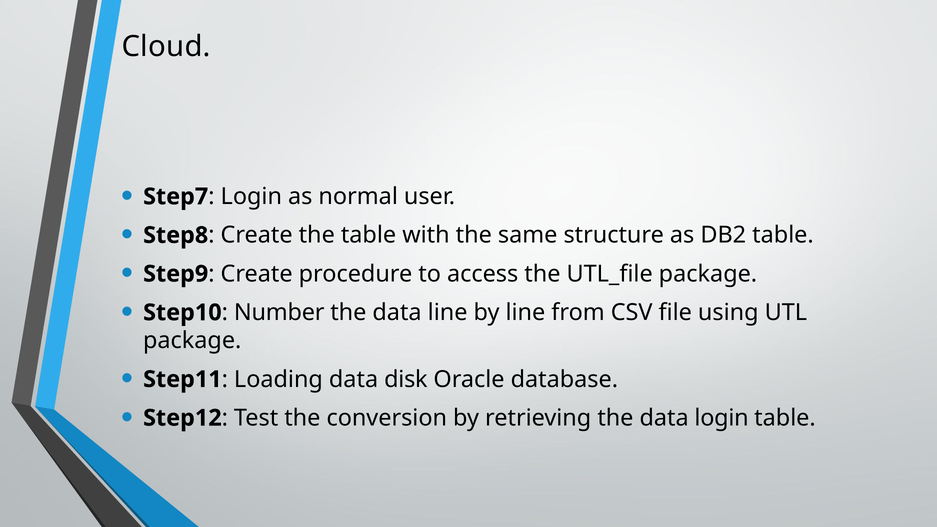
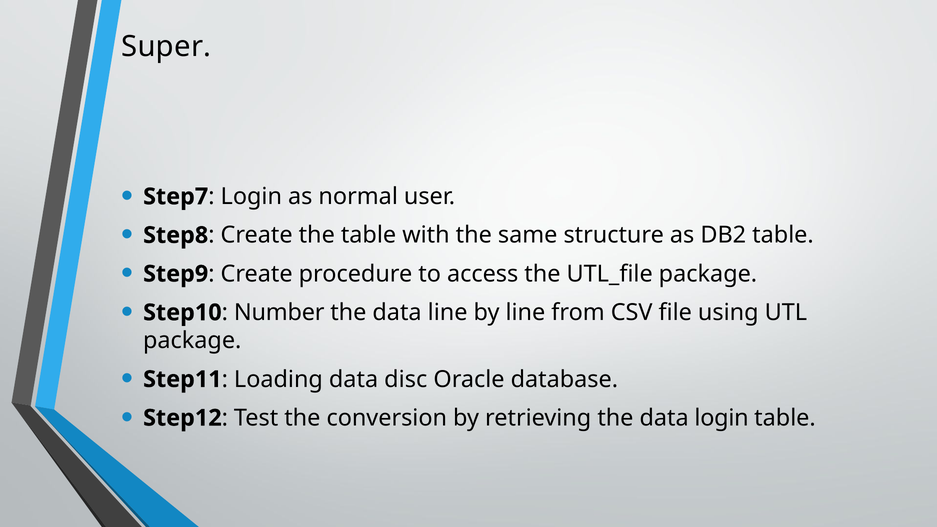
Cloud: Cloud -> Super (166, 47)
disk: disk -> disc (406, 379)
